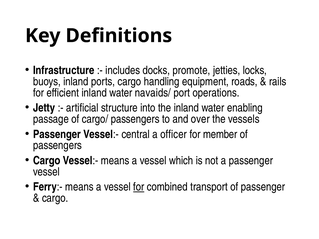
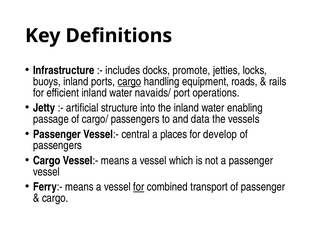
cargo underline: none -> present (129, 82)
over: over -> data (200, 119)
officer: officer -> places (174, 134)
member: member -> develop (220, 134)
